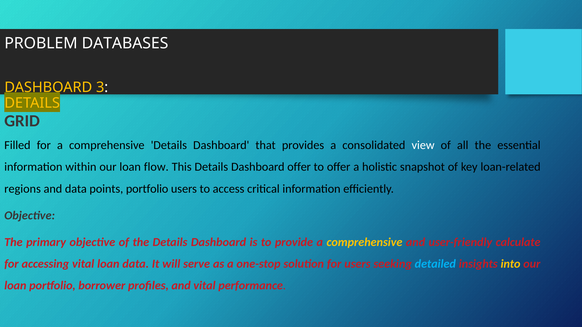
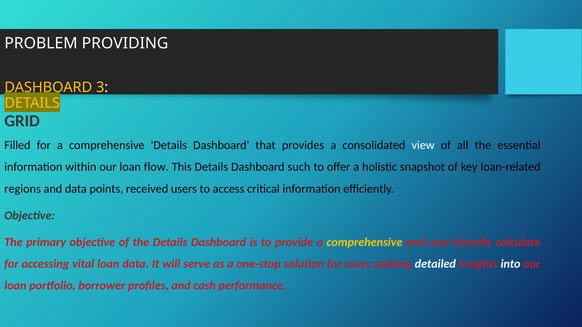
DATABASES: DATABASES -> PROVIDING (125, 43)
Dashboard offer: offer -> such (299, 167)
points portfolio: portfolio -> received (147, 189)
detailed colour: light blue -> white (435, 264)
into colour: yellow -> white (511, 264)
and vital: vital -> cash (205, 286)
